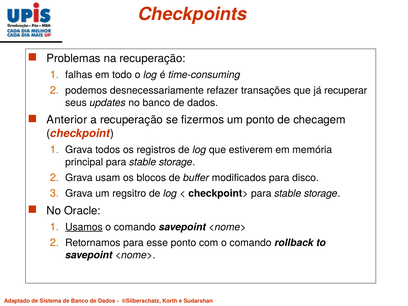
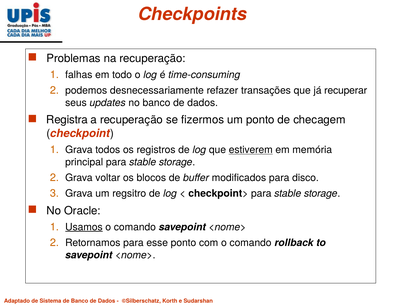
Anterior: Anterior -> Registra (67, 120)
estiverem underline: none -> present (251, 150)
usam: usam -> voltar (108, 178)
